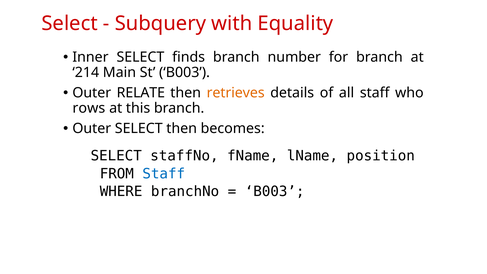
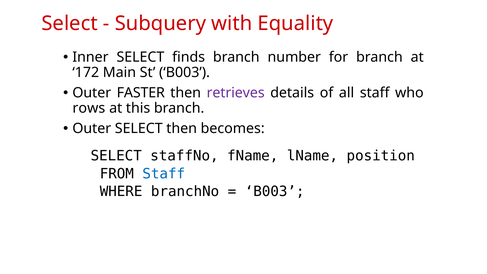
214: 214 -> 172 (86, 73)
RELATE: RELATE -> FASTER (141, 93)
retrieves colour: orange -> purple (236, 93)
